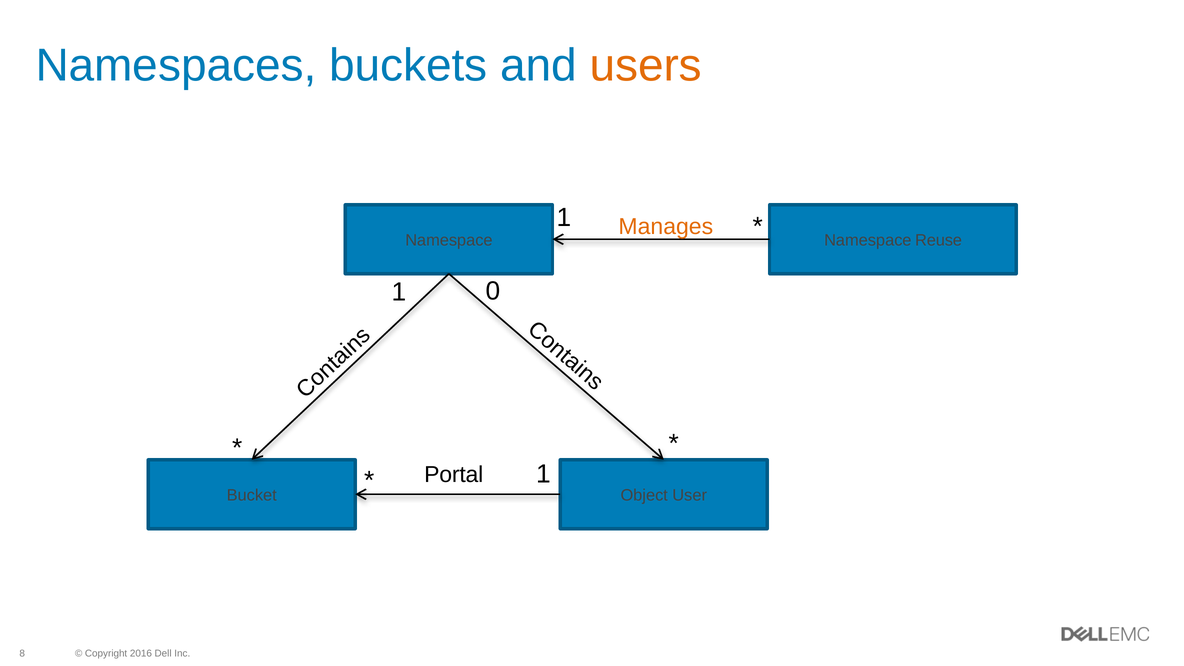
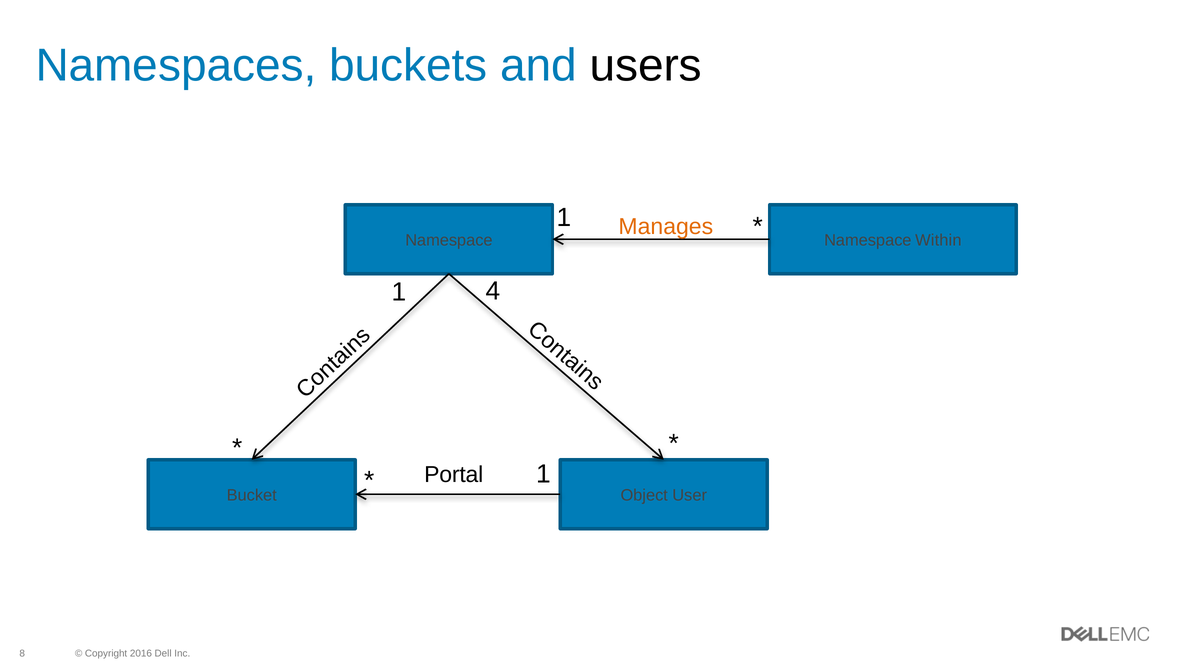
users colour: orange -> black (646, 66)
Reuse: Reuse -> Within (938, 240)
0: 0 -> 4 (493, 291)
